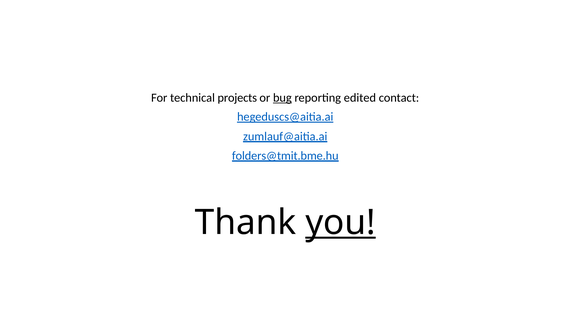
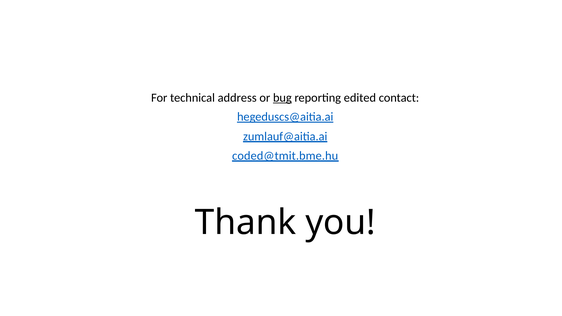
projects: projects -> address (237, 98)
folders@tmit.bme.hu: folders@tmit.bme.hu -> coded@tmit.bme.hu (285, 156)
you underline: present -> none (341, 223)
